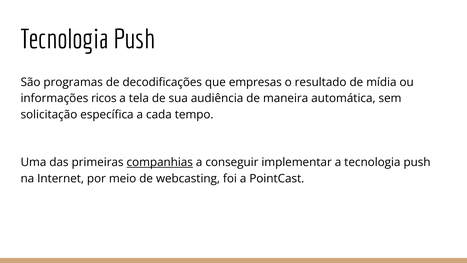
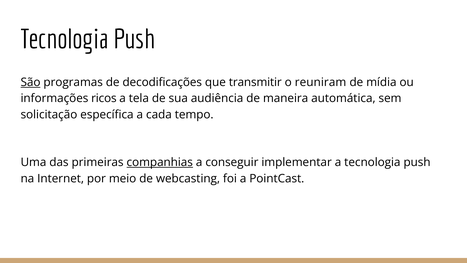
São underline: none -> present (31, 82)
empresas: empresas -> transmitir (255, 82)
resultado: resultado -> reuniram (321, 82)
